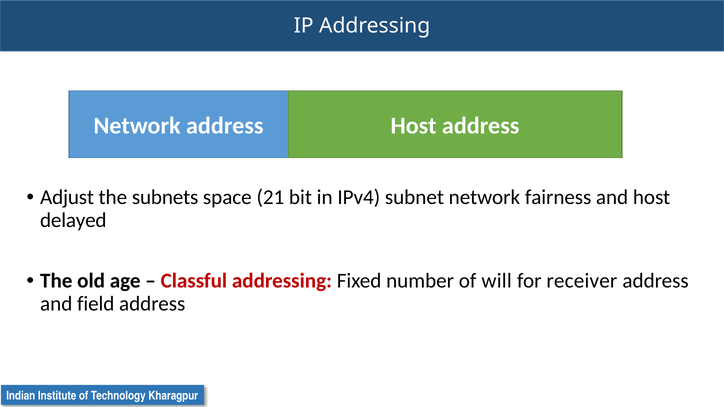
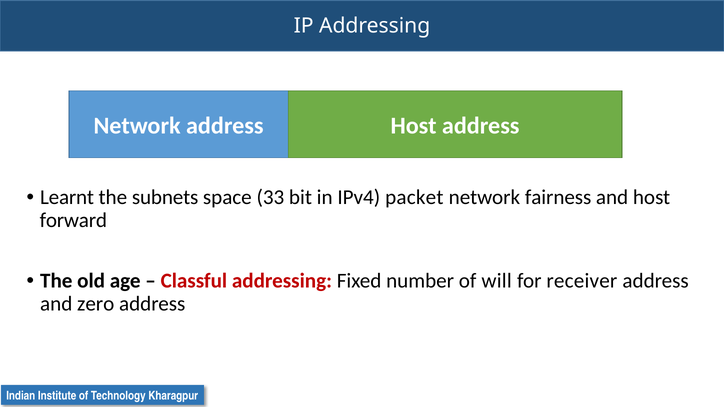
Adjust: Adjust -> Learnt (67, 198)
21: 21 -> 33 (270, 198)
subnet: subnet -> packet (414, 198)
delayed: delayed -> forward (73, 220)
field: field -> zero (96, 304)
